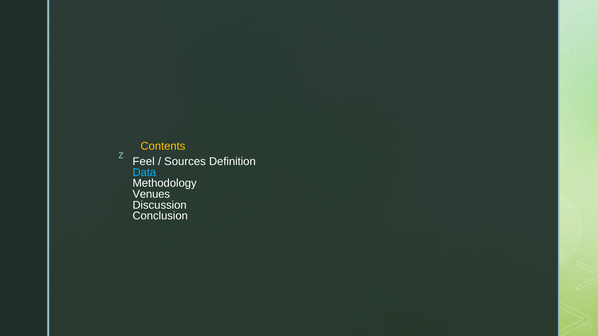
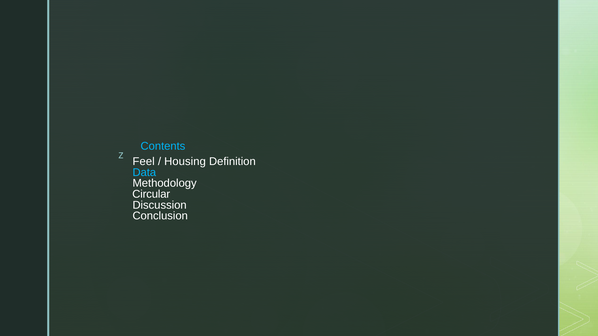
Contents colour: yellow -> light blue (163, 146)
Sources: Sources -> Housing (185, 162)
Venues: Venues -> Circular (151, 194)
